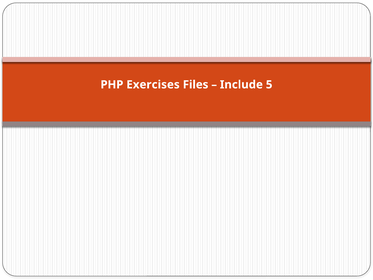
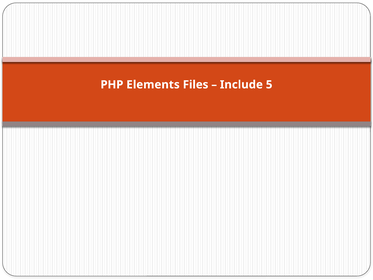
Exercises: Exercises -> Elements (153, 85)
